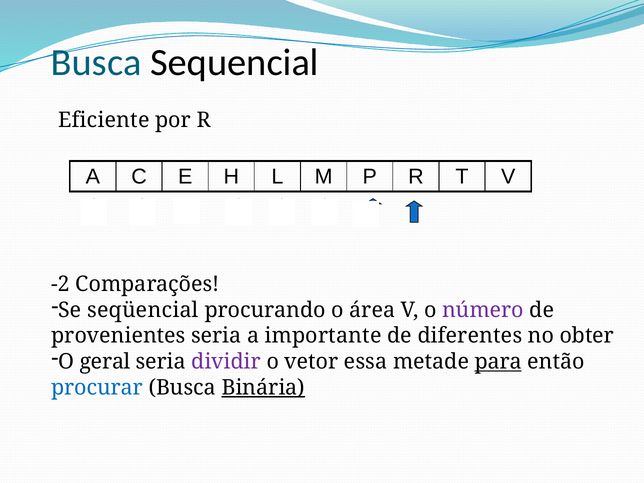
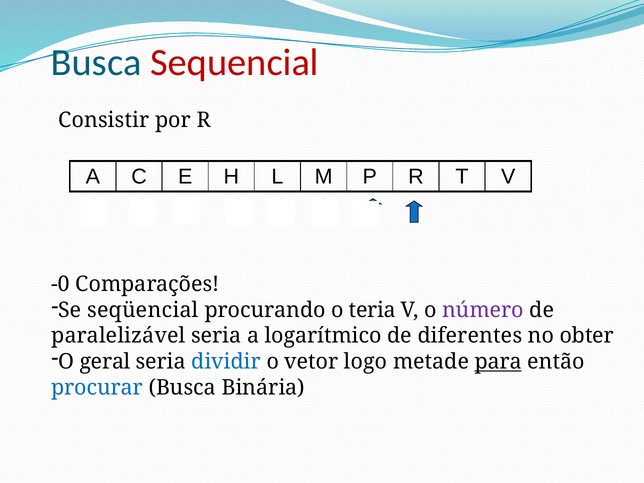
Sequencial colour: black -> red (234, 62)
Eficiente: Eficiente -> Consistir (104, 120)
-2: -2 -> -0 (61, 284)
área: área -> teria (372, 310)
provenientes: provenientes -> paralelizável (118, 336)
importante: importante -> logarítmico (323, 336)
dividir colour: purple -> blue (226, 362)
essa: essa -> logo (366, 362)
Binária underline: present -> none (263, 387)
